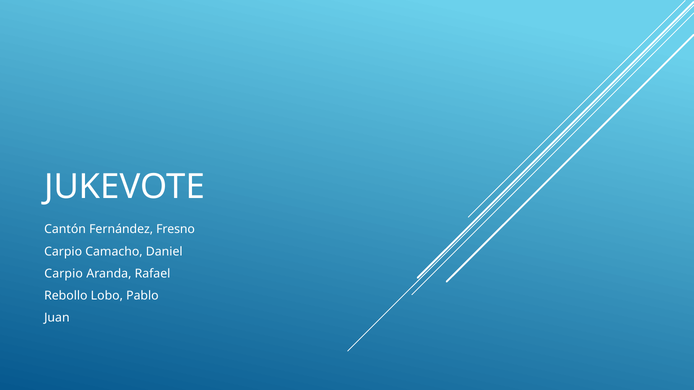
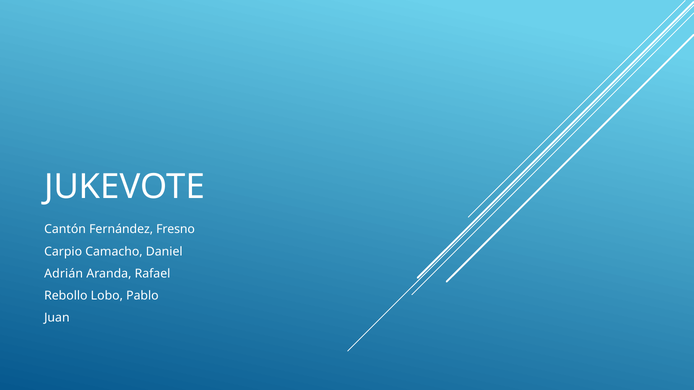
Carpio: Carpio -> Adrián (64, 274)
